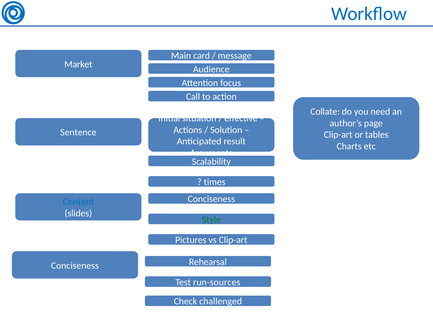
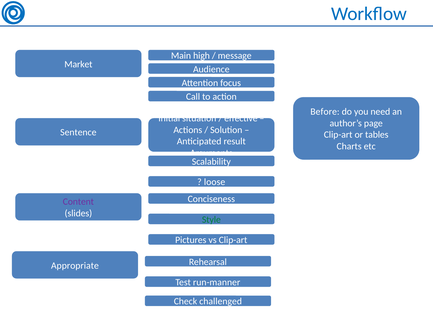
card: card -> high (202, 56)
Collate: Collate -> Before (325, 112)
times: times -> loose (215, 182)
Content colour: blue -> purple (78, 202)
Conciseness: Conciseness -> Appropriate (75, 265)
run-sources: run-sources -> run-manner (217, 282)
